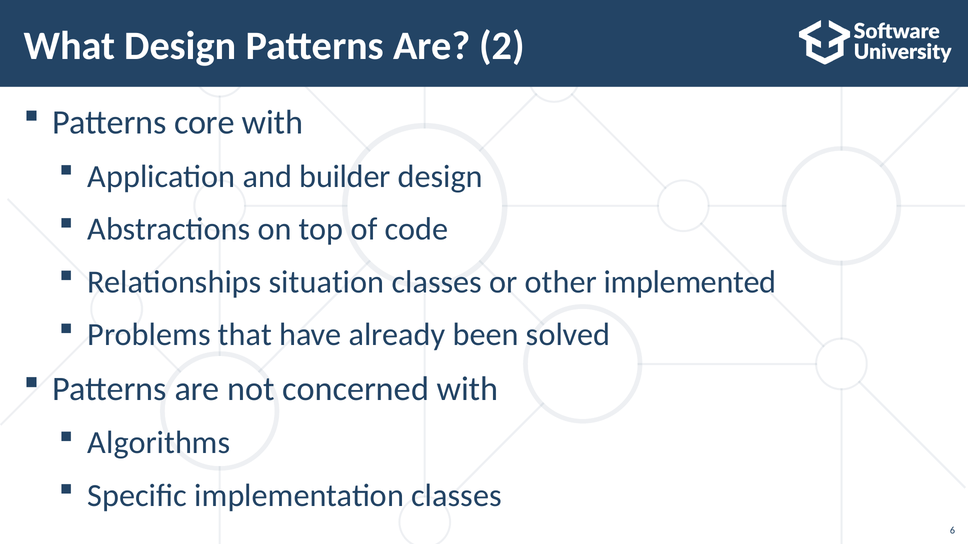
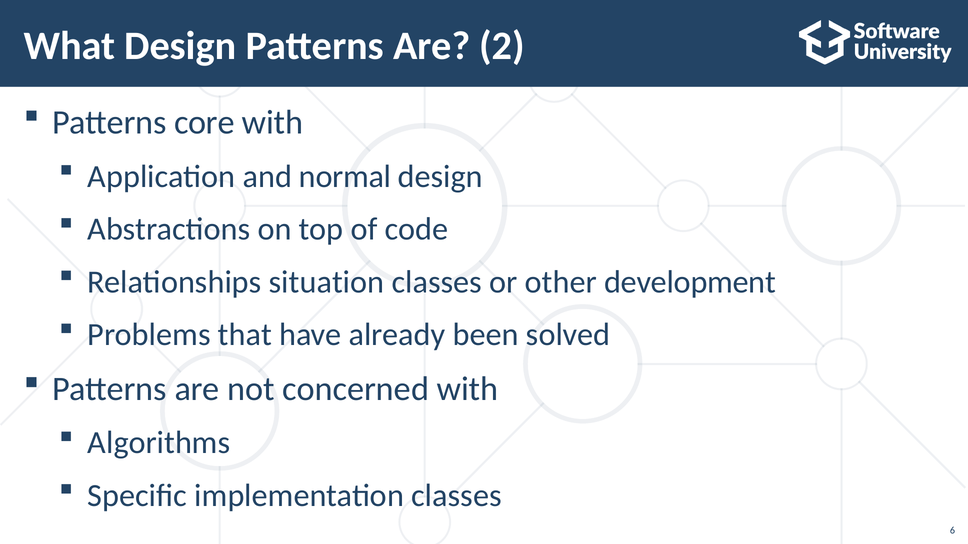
builder: builder -> normal (345, 177)
implemented: implemented -> development (690, 282)
